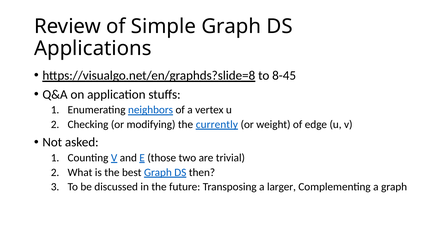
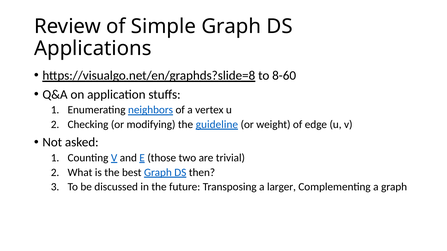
8-45: 8-45 -> 8-60 (284, 76)
currently: currently -> guideline (217, 125)
